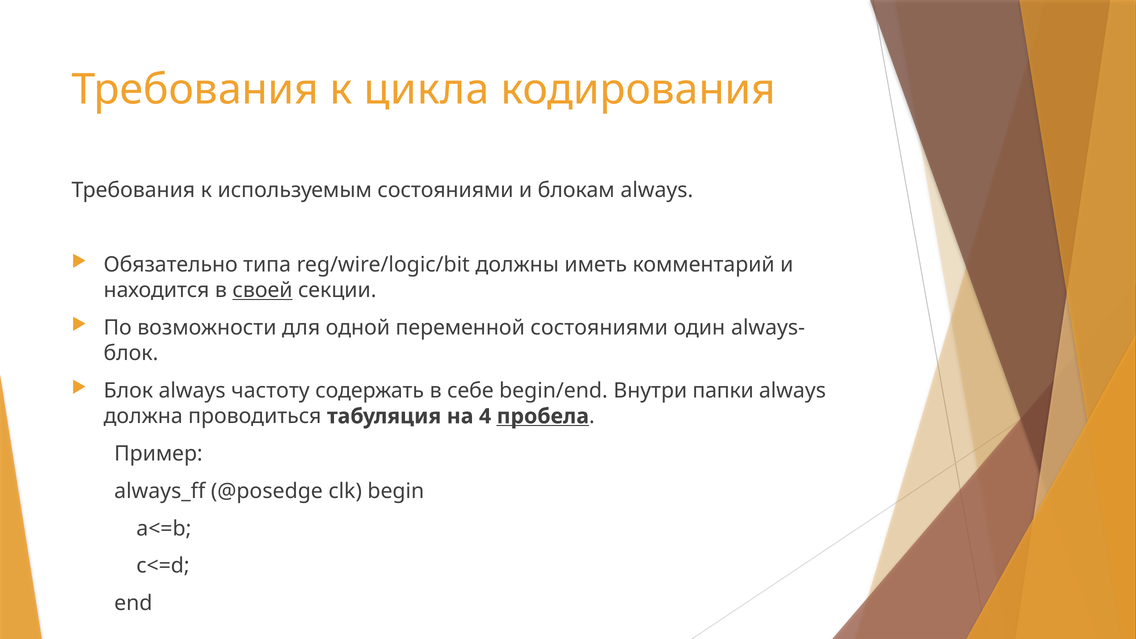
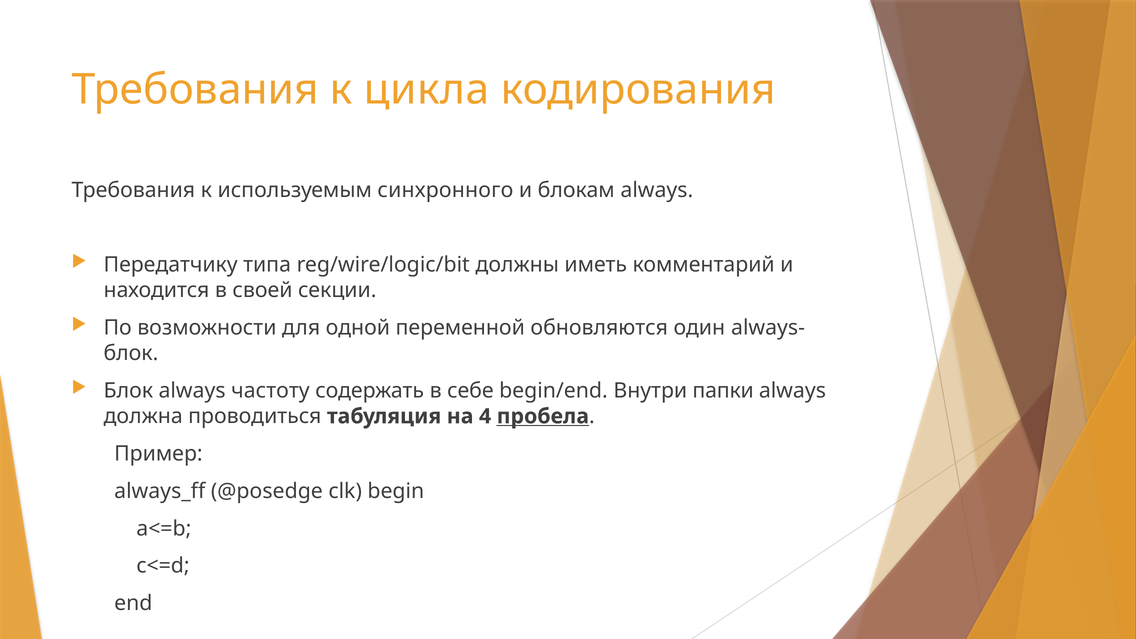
используемым состояниями: состояниями -> синхронного (445, 190)
Обязательно: Обязательно -> Передатчику (171, 265)
своей underline: present -> none (262, 290)
переменной состояниями: состояниями -> обновляются (599, 328)
